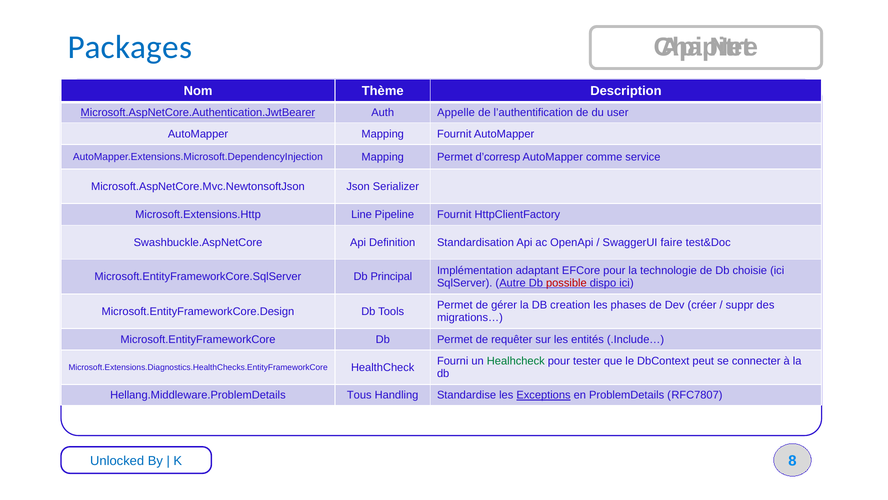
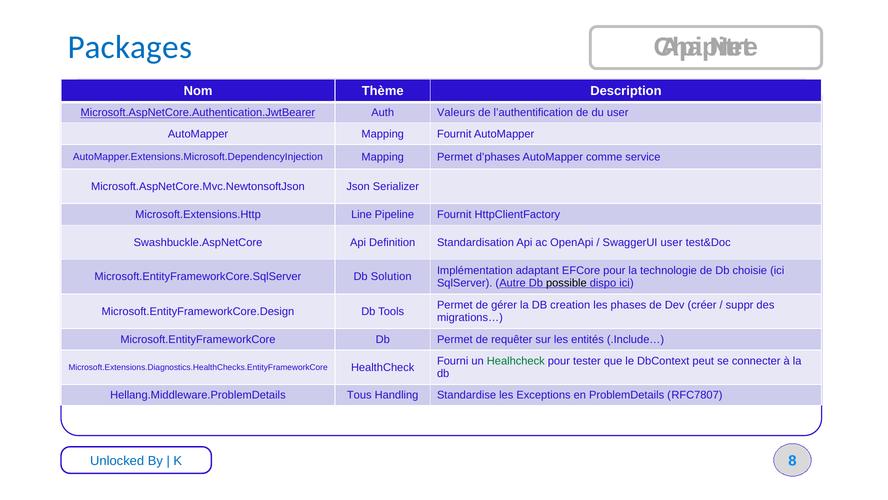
Appelle: Appelle -> Valeurs (456, 113)
d’corresp: d’corresp -> d’phases (498, 157)
SwaggerUI faire: faire -> user (672, 242)
Principal: Principal -> Solution (391, 277)
possible colour: red -> black (566, 283)
Exceptions underline: present -> none (544, 395)
